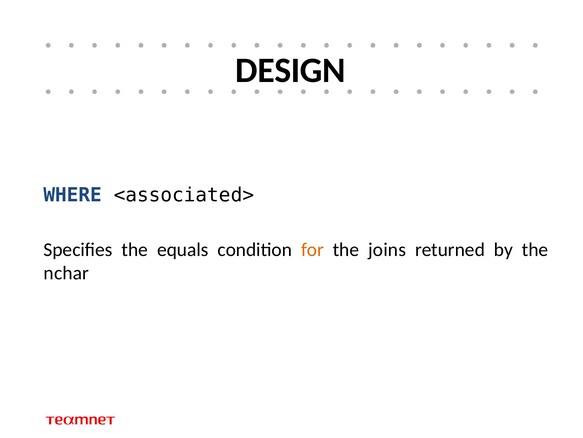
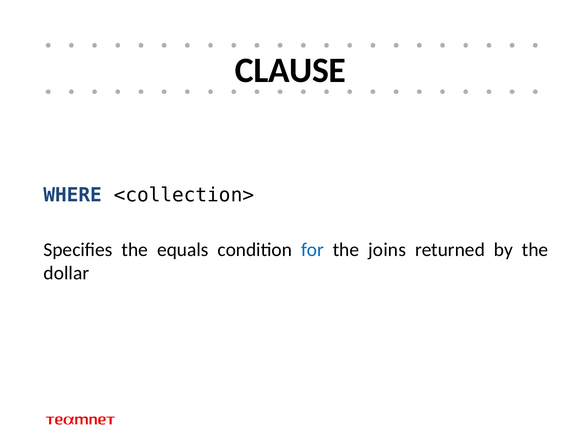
DESIGN: DESIGN -> CLAUSE (290, 70)
<associated>: <associated> -> <collection> (184, 195)
for colour: orange -> blue (312, 249)
nchar: nchar -> dollar (66, 273)
